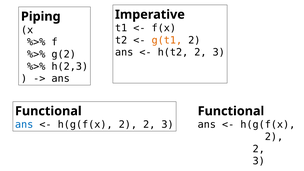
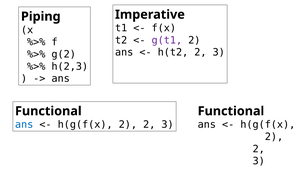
g(t1 colour: orange -> purple (167, 40)
